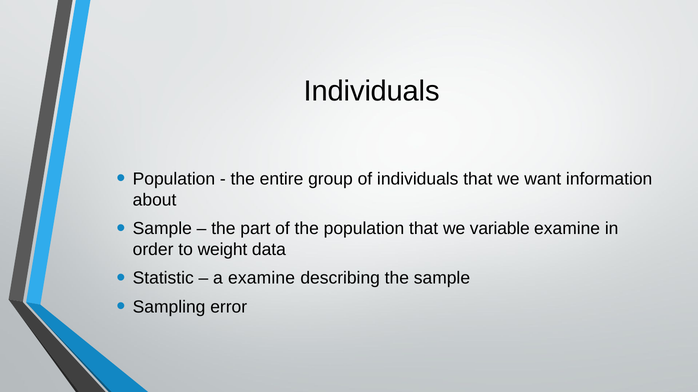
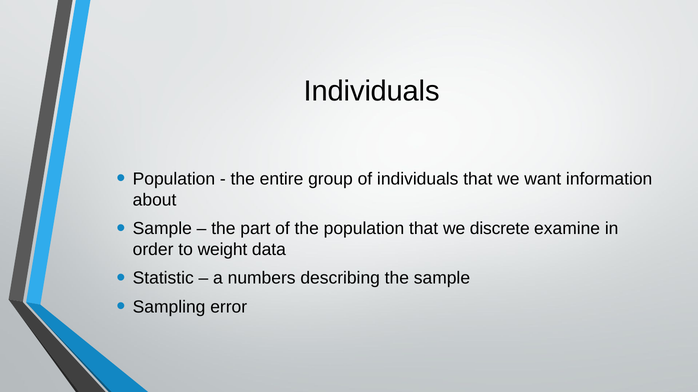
variable: variable -> discrete (500, 229)
a examine: examine -> numbers (262, 279)
